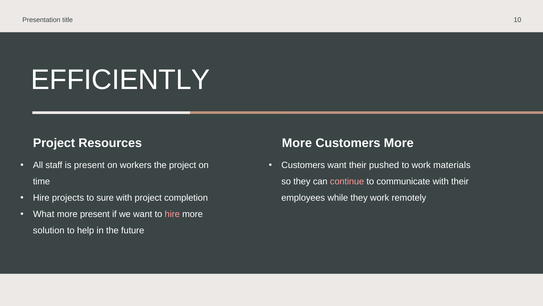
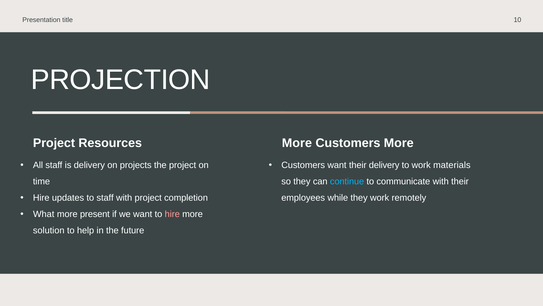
EFFICIENTLY: EFFICIENTLY -> PROJECTION (121, 80)
is present: present -> delivery (89, 165)
workers: workers -> projects (136, 165)
their pushed: pushed -> delivery (384, 165)
continue colour: pink -> light blue (347, 181)
projects: projects -> updates (68, 198)
to sure: sure -> staff (105, 198)
